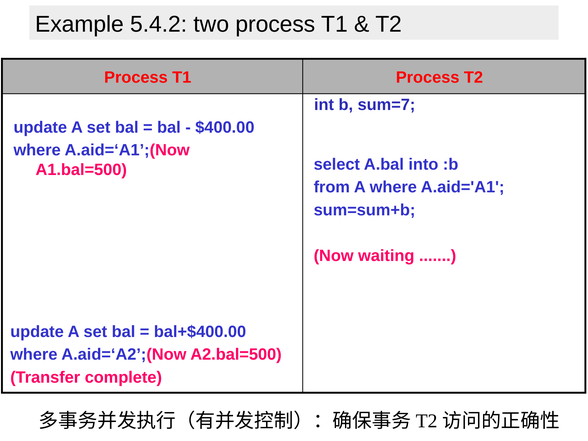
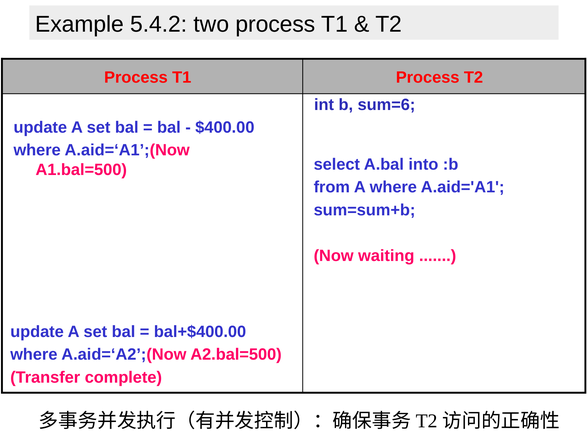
sum=7: sum=7 -> sum=6 (386, 105)
